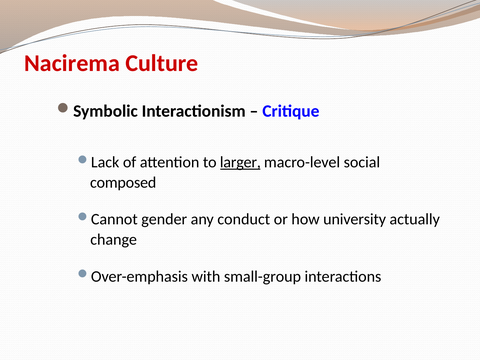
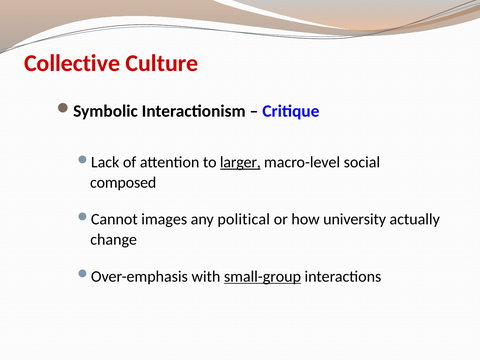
Nacirema: Nacirema -> Collective (72, 63)
gender: gender -> images (164, 219)
conduct: conduct -> political (244, 219)
small-group underline: none -> present (262, 276)
